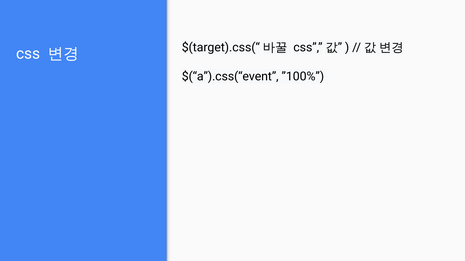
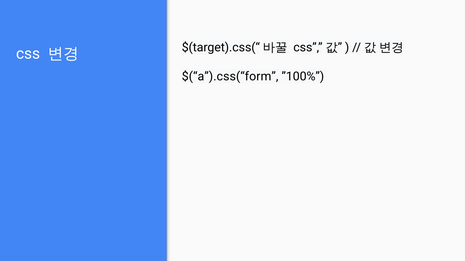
$(“a”).css(“event: $(“a”).css(“event -> $(“a”).css(“form (230, 77)
